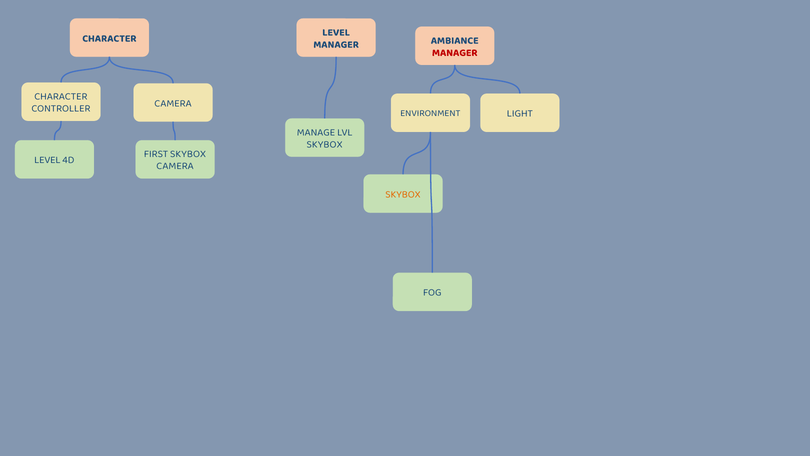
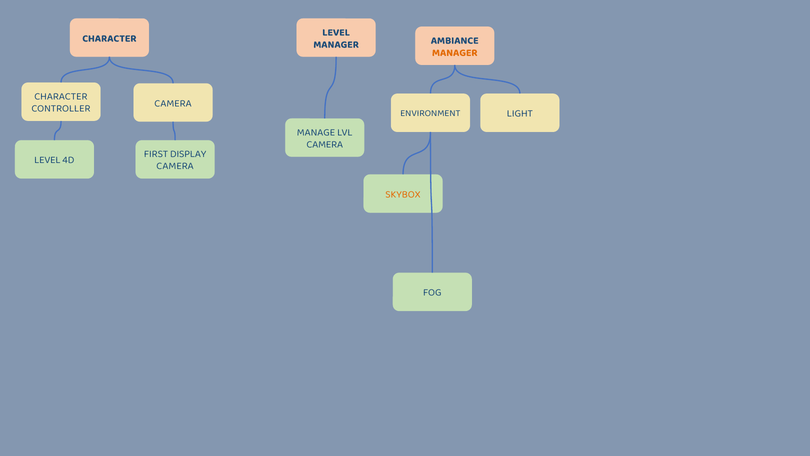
MANAGER colour: red -> orange (455, 52)
SKYBOX: SKYBOX -> CAMERA (325, 144)
FIRST SKYBOX: SKYBOX -> DISPLAY (188, 154)
